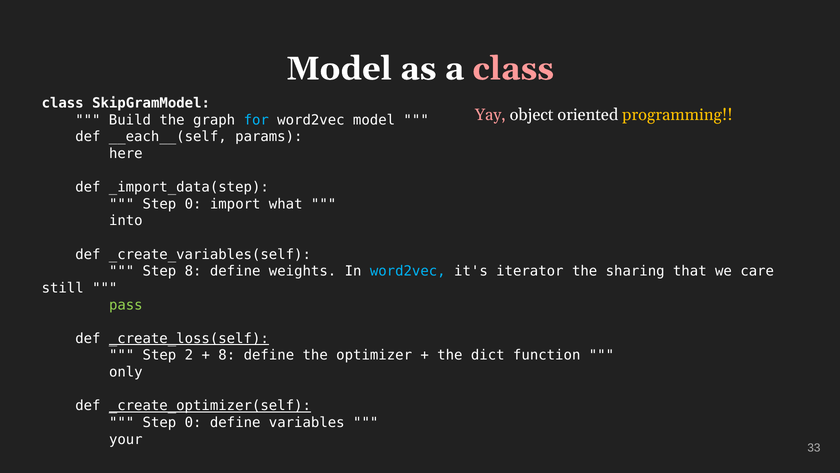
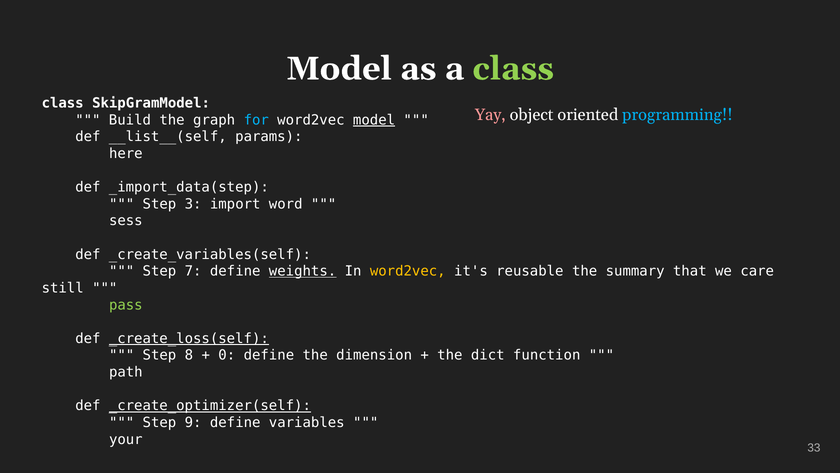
class colour: pink -> light green (513, 69)
programming colour: yellow -> light blue (677, 115)
model underline: none -> present (374, 120)
__each__(self: __each__(self -> __list__(self (168, 137)
0: 0 -> 3 (193, 204)
what: what -> word (286, 204)
into: into -> sess (126, 221)
Step 8: 8 -> 7 (193, 271)
weights underline: none -> present (303, 271)
word2vec colour: light blue -> yellow (408, 271)
iterator: iterator -> reusable (530, 271)
sharing: sharing -> summary (635, 271)
2: 2 -> 8 (189, 355)
8: 8 -> 0 (227, 355)
optimizer: optimizer -> dimension (374, 355)
only: only -> path (126, 372)
0: 0 -> 9 (193, 422)
